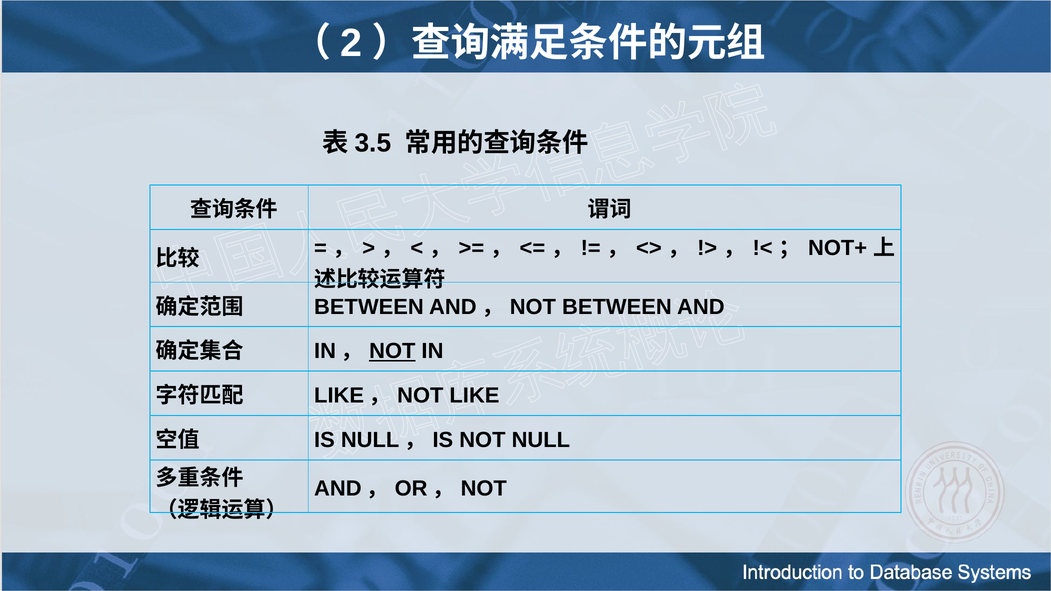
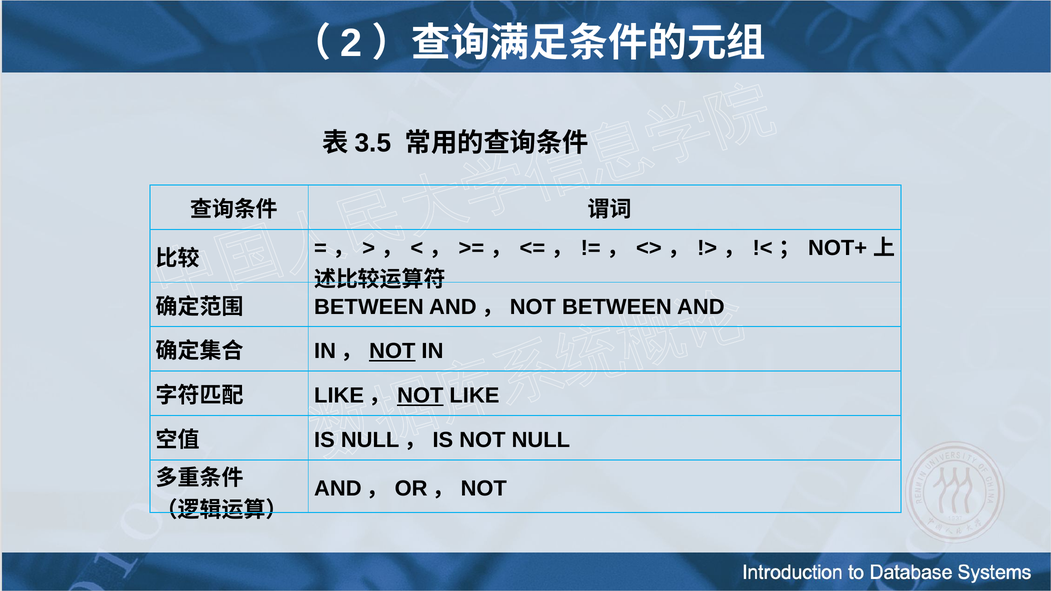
NOT underline: none -> present (420, 396)
